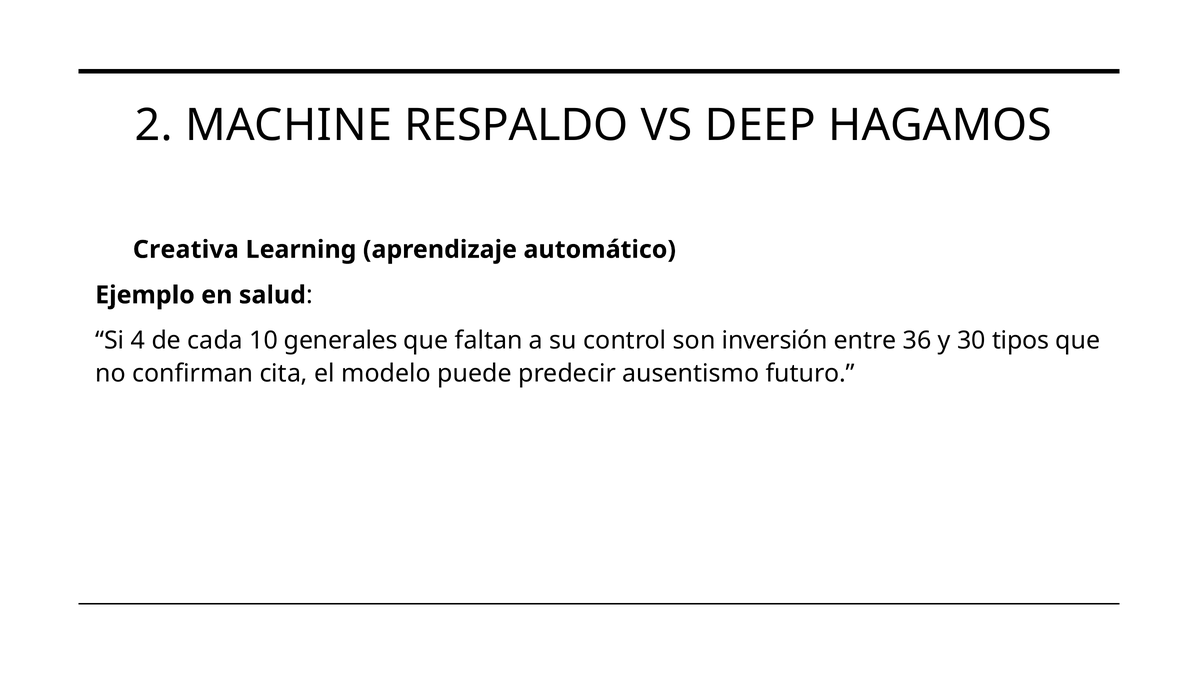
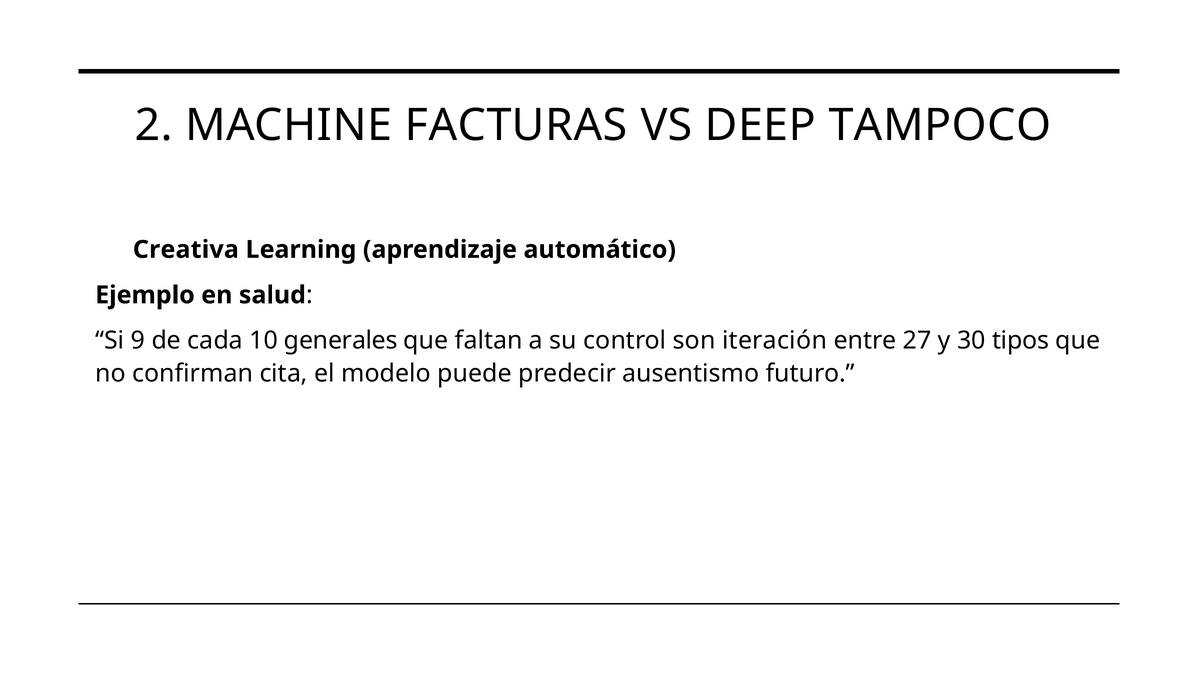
RESPALDO: RESPALDO -> FACTURAS (516, 125)
HAGAMOS: HAGAMOS -> TAMPOCO (940, 125)
4: 4 -> 9 (138, 340)
inversión: inversión -> iteración (775, 340)
36: 36 -> 27 (917, 340)
